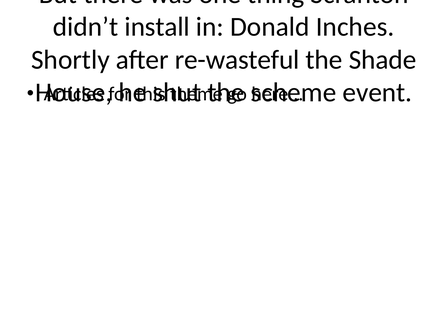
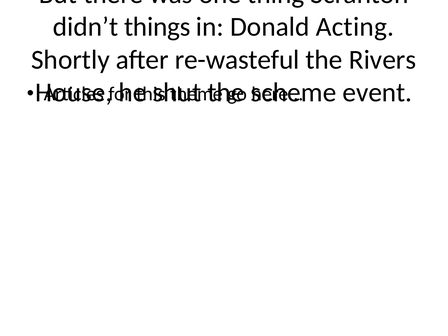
install: install -> things (157, 27)
Inches: Inches -> Acting (355, 27)
Shade: Shade -> Rivers (383, 60)
